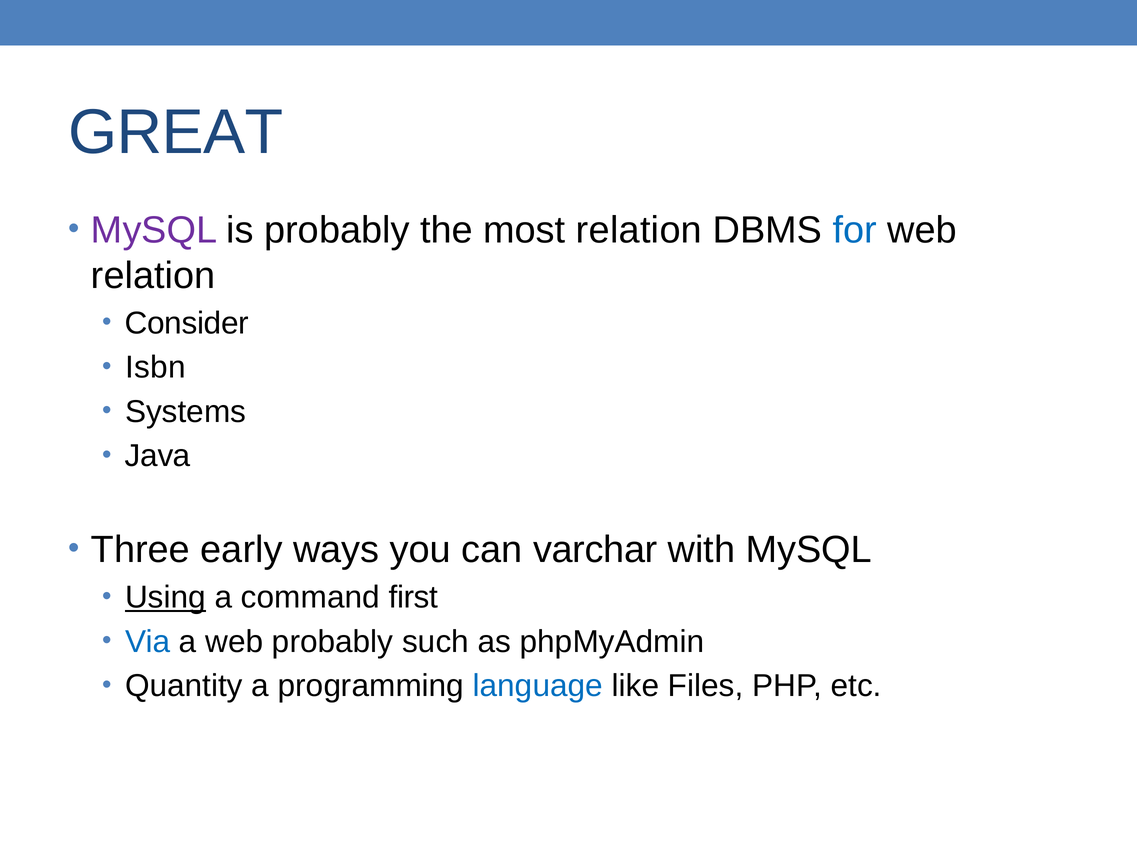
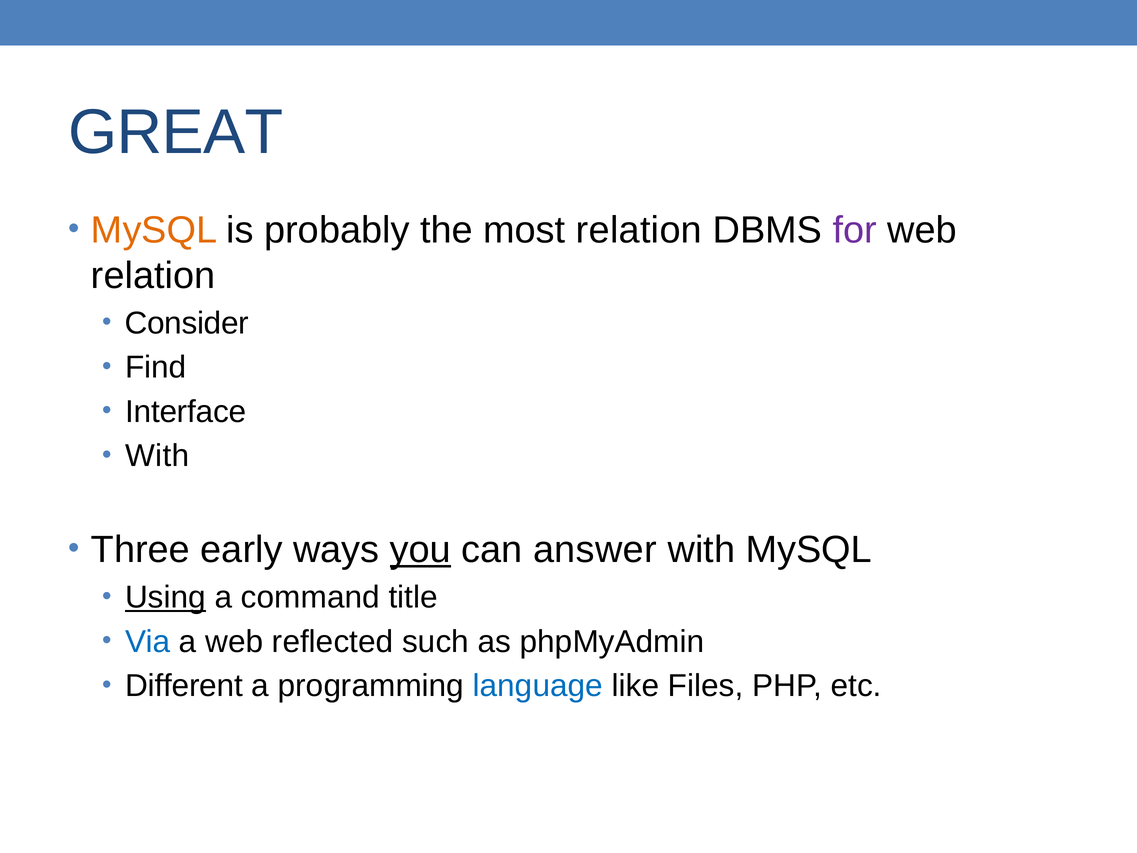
MySQL colour: purple -> orange (154, 230)
for colour: blue -> purple (855, 230)
Isbn: Isbn -> Find (156, 367)
Systems: Systems -> Interface (186, 412)
Java: Java -> With (157, 456)
you underline: none -> present (420, 550)
varchar: varchar -> answer (595, 550)
first: first -> title (413, 597)
web probably: probably -> reflected (333, 642)
Quantity: Quantity -> Different (184, 686)
